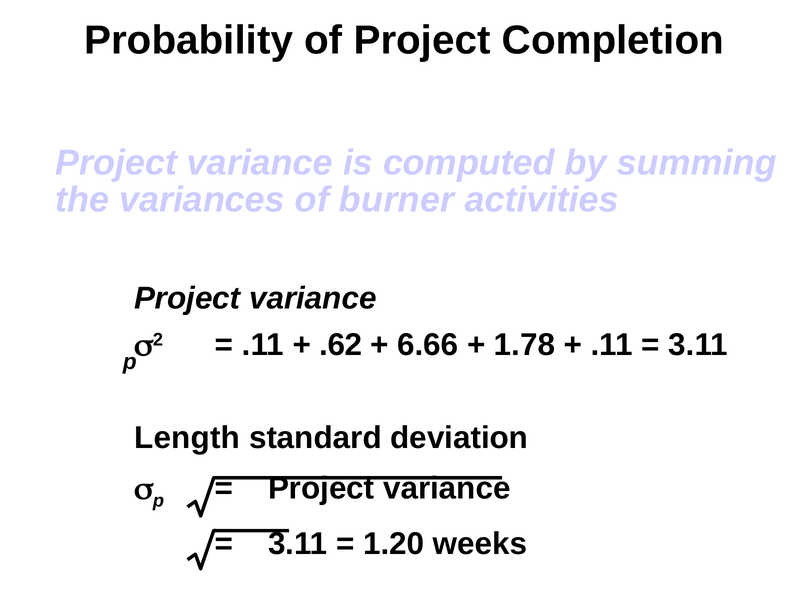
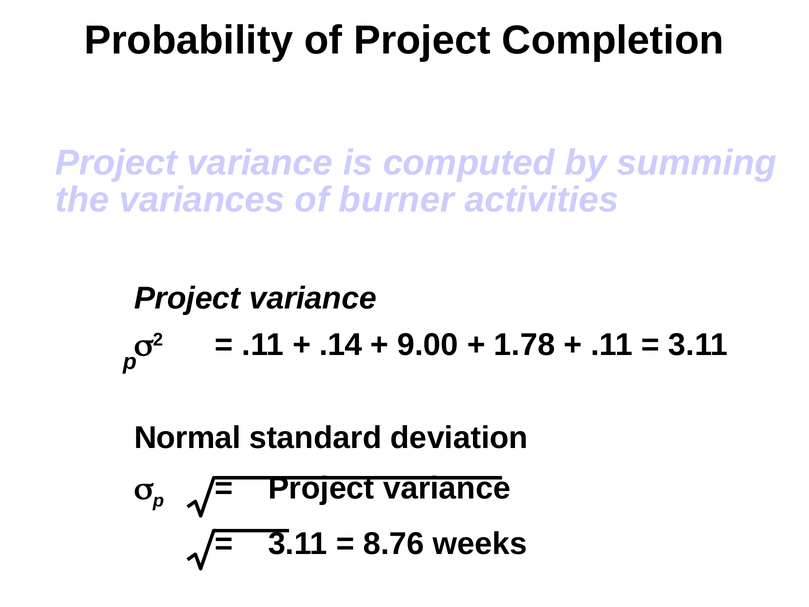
.62: .62 -> .14 (341, 345)
6.66: 6.66 -> 9.00 (428, 345)
Length: Length -> Normal (187, 438)
1.20: 1.20 -> 8.76 (394, 544)
